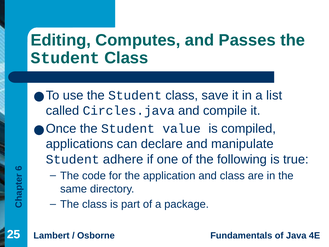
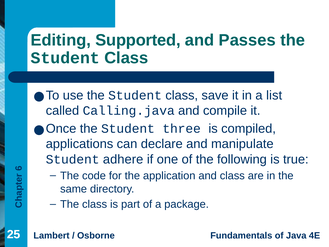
Computes: Computes -> Supported (138, 40)
Circles.java: Circles.java -> Calling.java (129, 111)
value: value -> three (182, 129)
